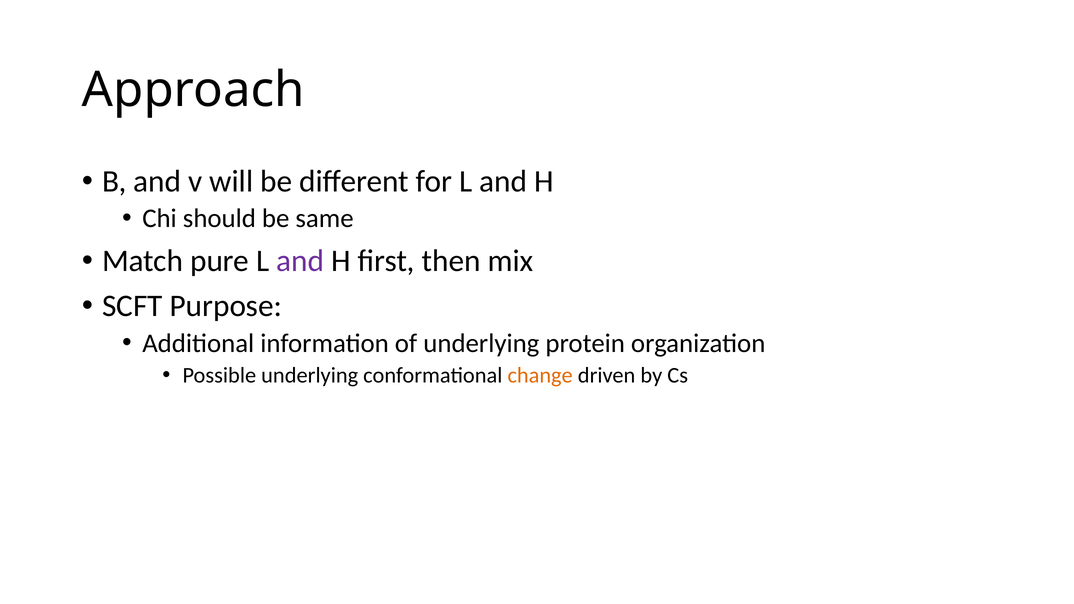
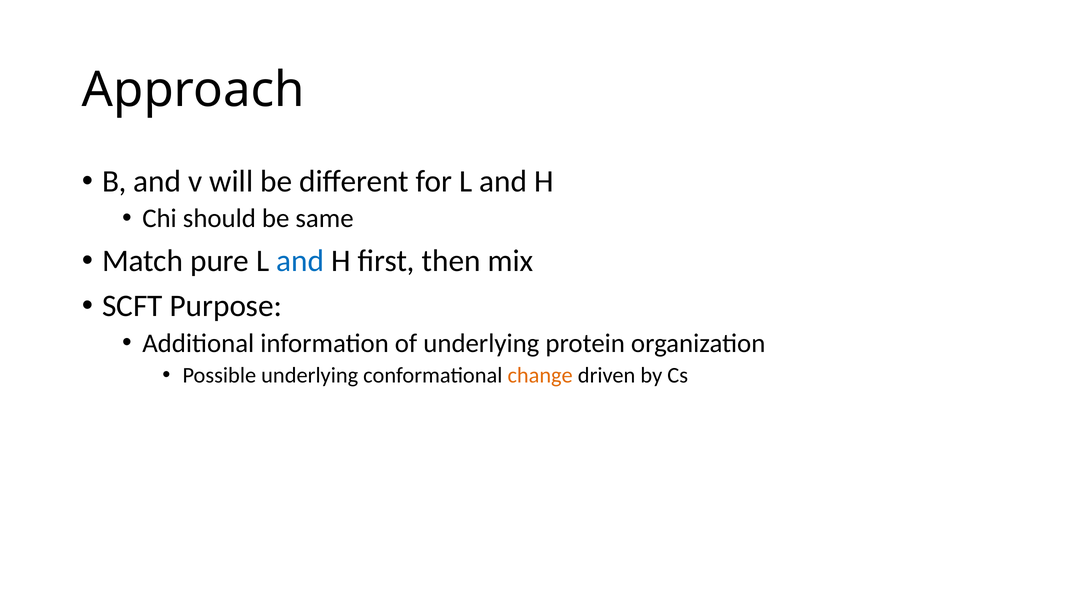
and colour: purple -> blue (300, 261)
